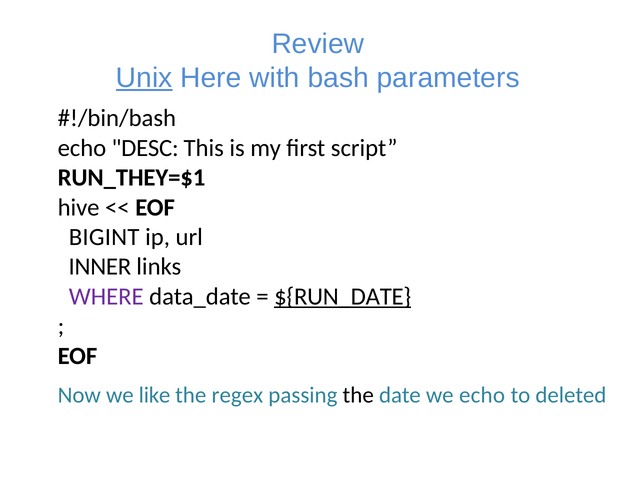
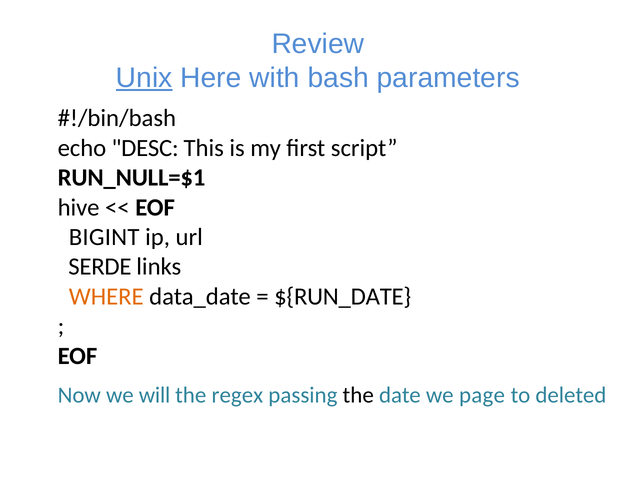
RUN_THEY=$1: RUN_THEY=$1 -> RUN_NULL=$1 (132, 178)
INNER: INNER -> SERDE (100, 267)
WHERE colour: purple -> orange (106, 296)
${RUN_DATE underline: present -> none (343, 296)
like: like -> will (155, 395)
we echo: echo -> page (482, 395)
